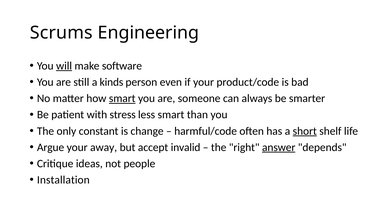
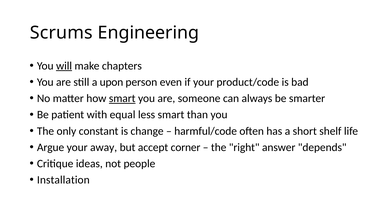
software: software -> chapters (122, 66)
kinds: kinds -> upon (111, 82)
stress: stress -> equal (123, 115)
short underline: present -> none (305, 131)
invalid: invalid -> corner (186, 147)
answer underline: present -> none (279, 147)
